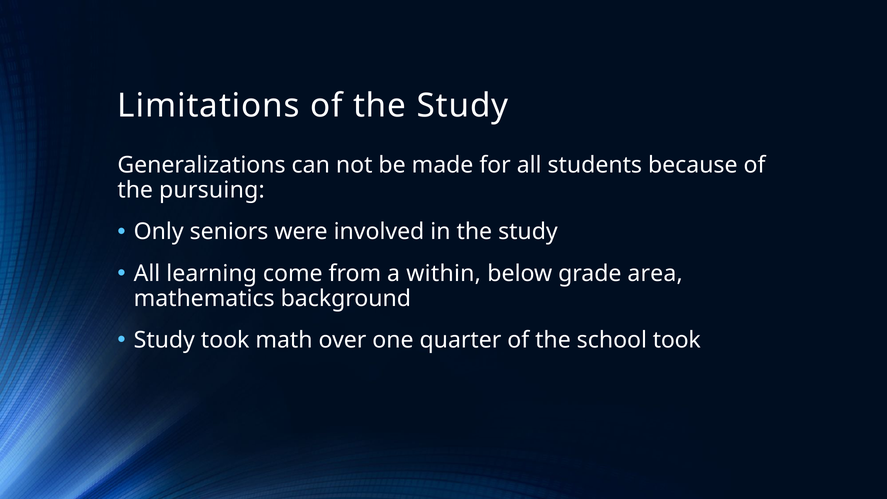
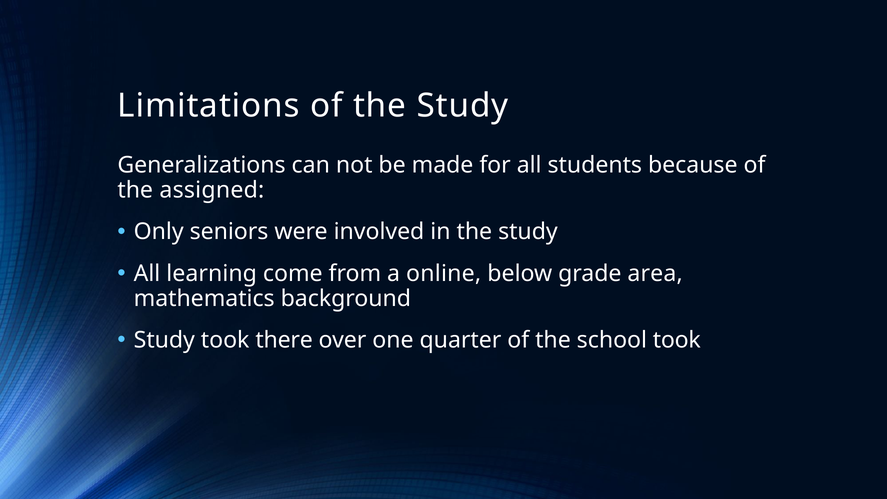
pursuing: pursuing -> assigned (212, 190)
within: within -> online (444, 273)
math: math -> there (284, 340)
